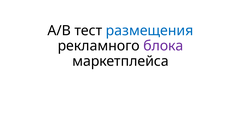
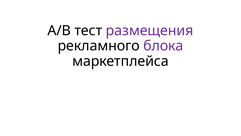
размещения colour: blue -> purple (150, 31)
